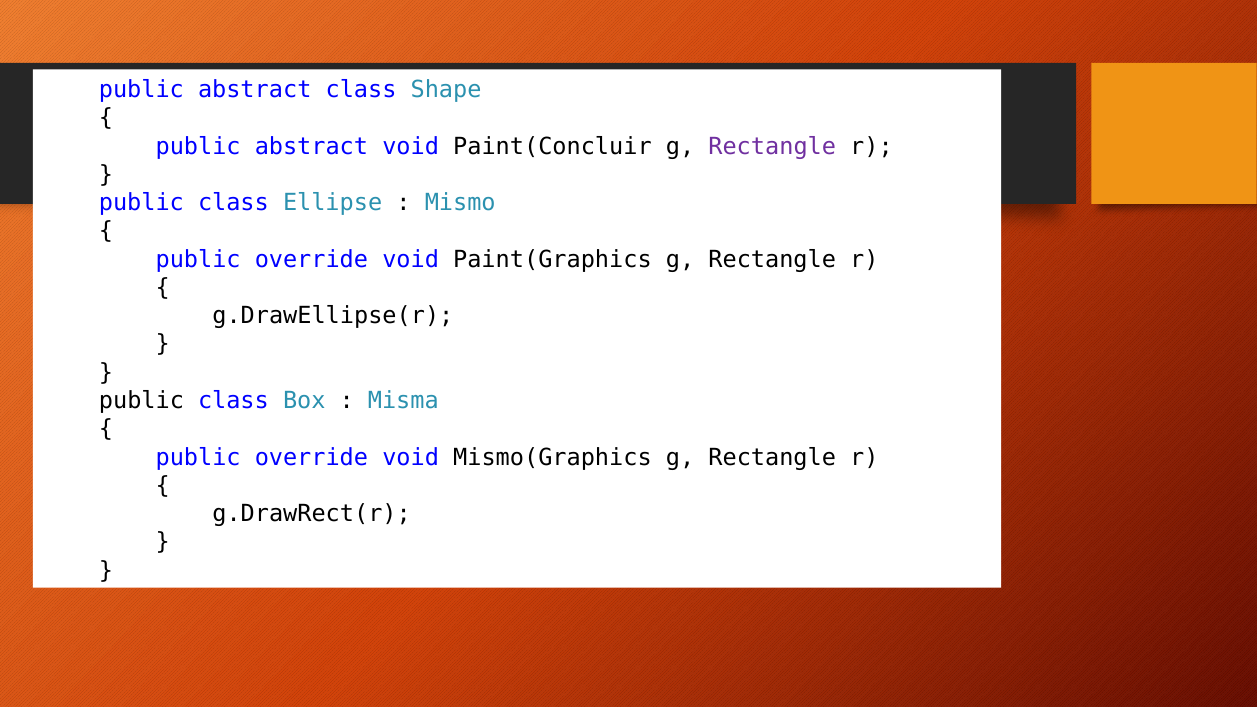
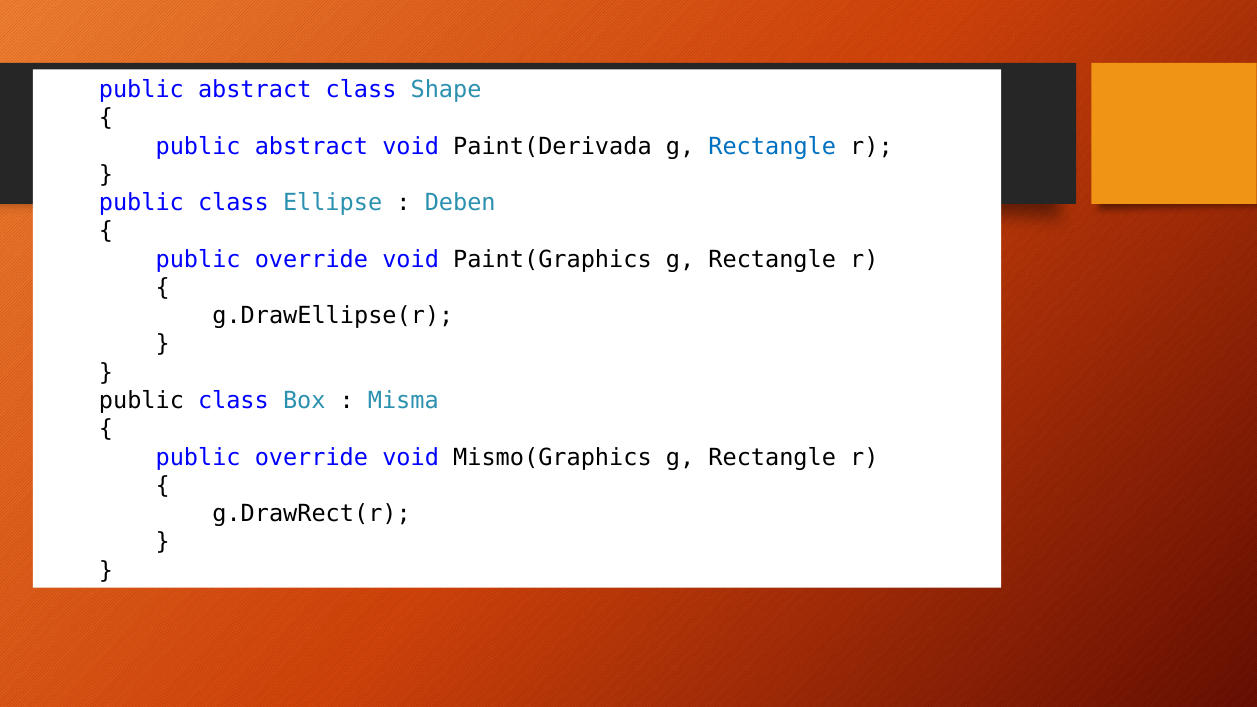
Paint(Concluir: Paint(Concluir -> Paint(Derivada (552, 146)
Rectangle colour: purple -> blue (772, 146)
Mismo: Mismo -> Deben (460, 203)
